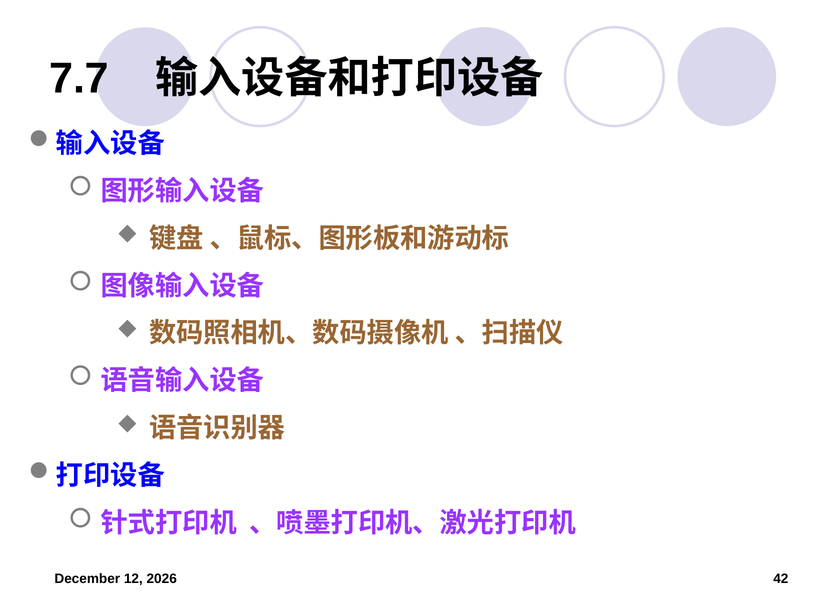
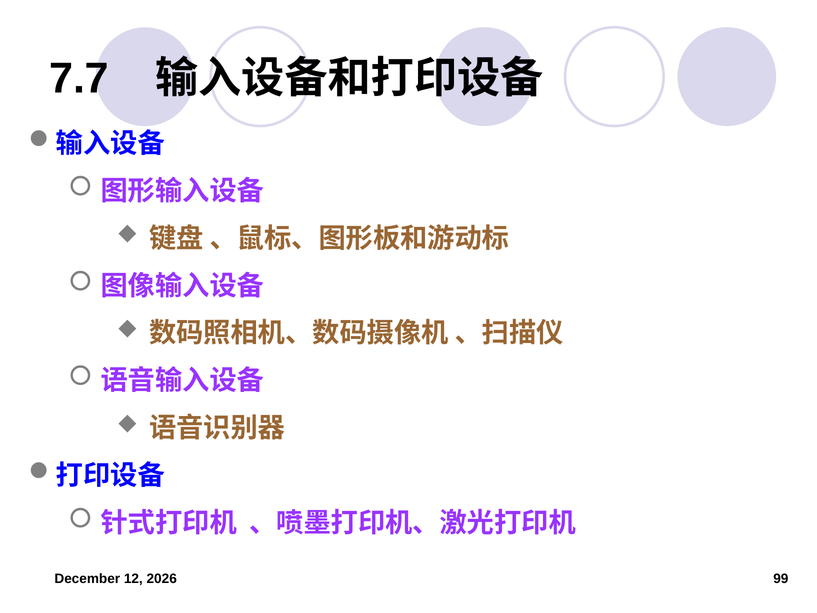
42: 42 -> 99 (781, 578)
